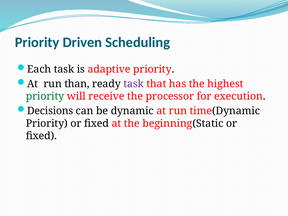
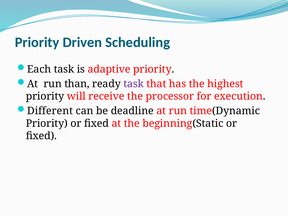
priority colour: green -> black (45, 96)
Decisions: Decisions -> Different (50, 111)
dynamic: dynamic -> deadline (132, 111)
